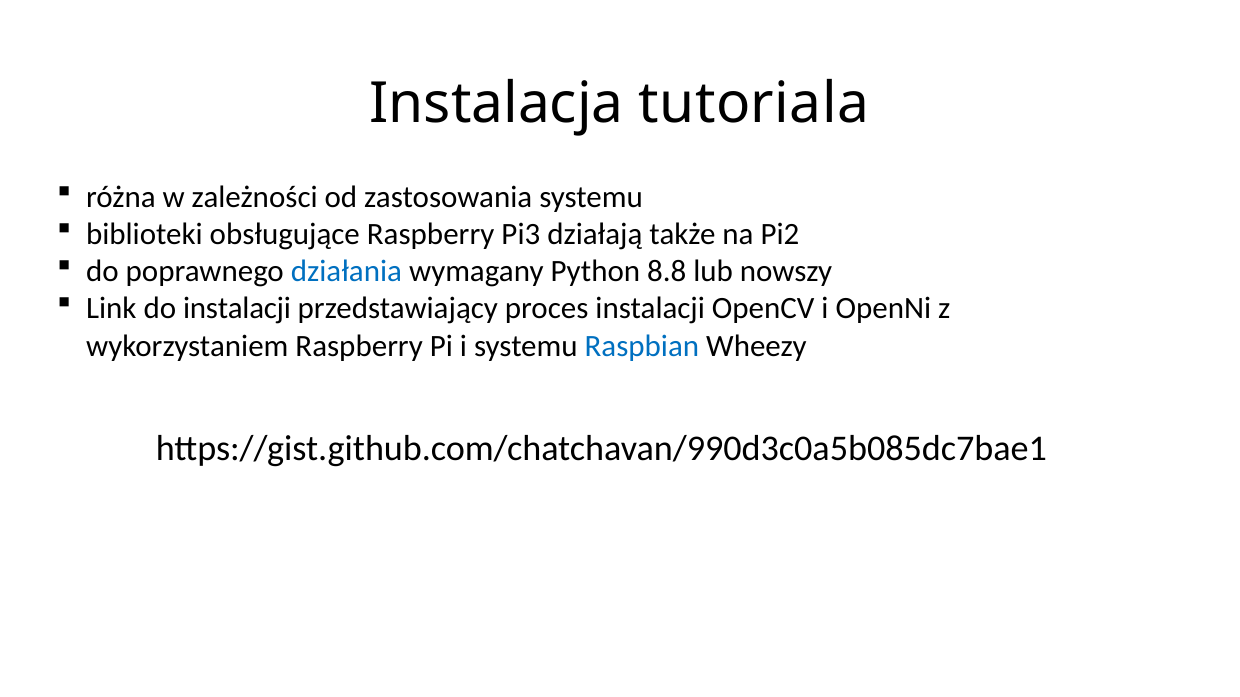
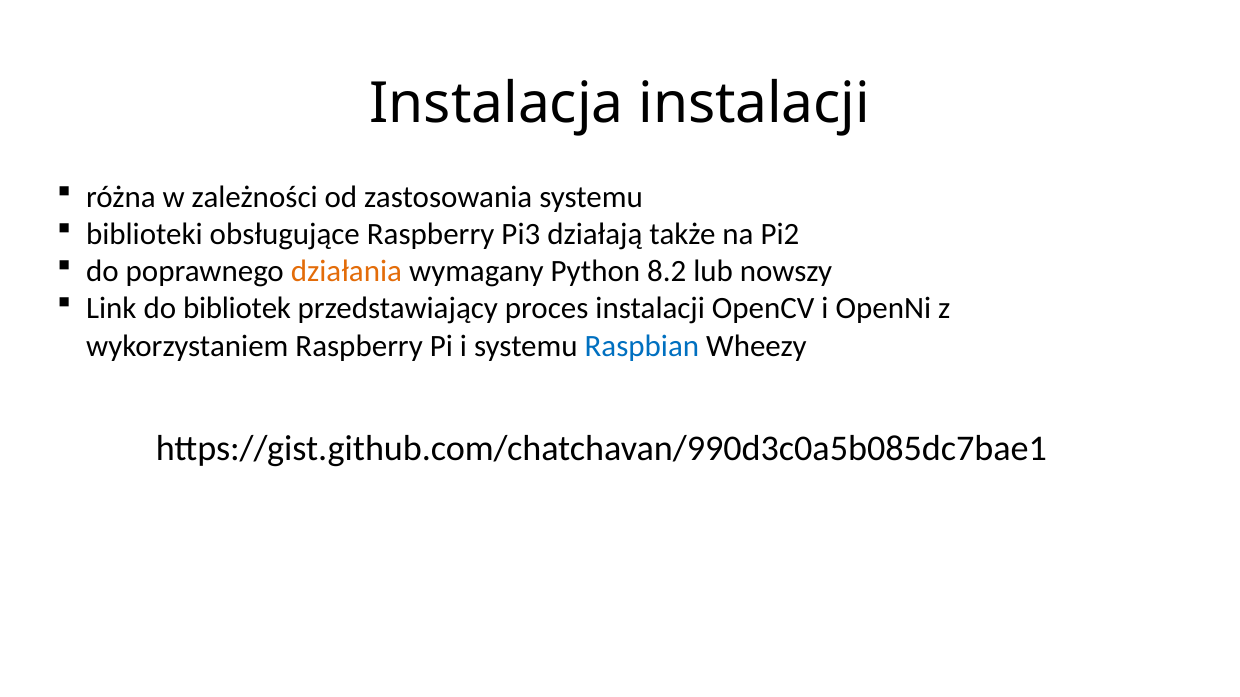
Instalacja tutoriala: tutoriala -> instalacji (754, 104)
działania colour: blue -> orange (346, 272)
8.8: 8.8 -> 8.2 (667, 272)
do instalacji: instalacji -> bibliotek (237, 309)
